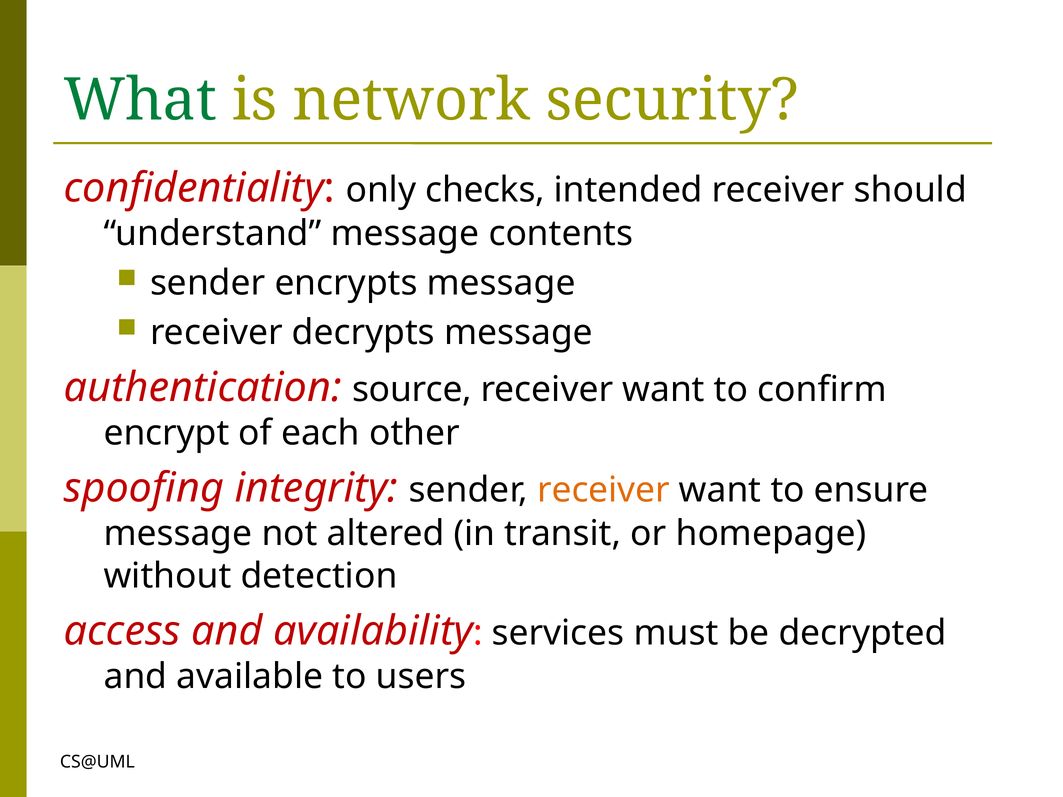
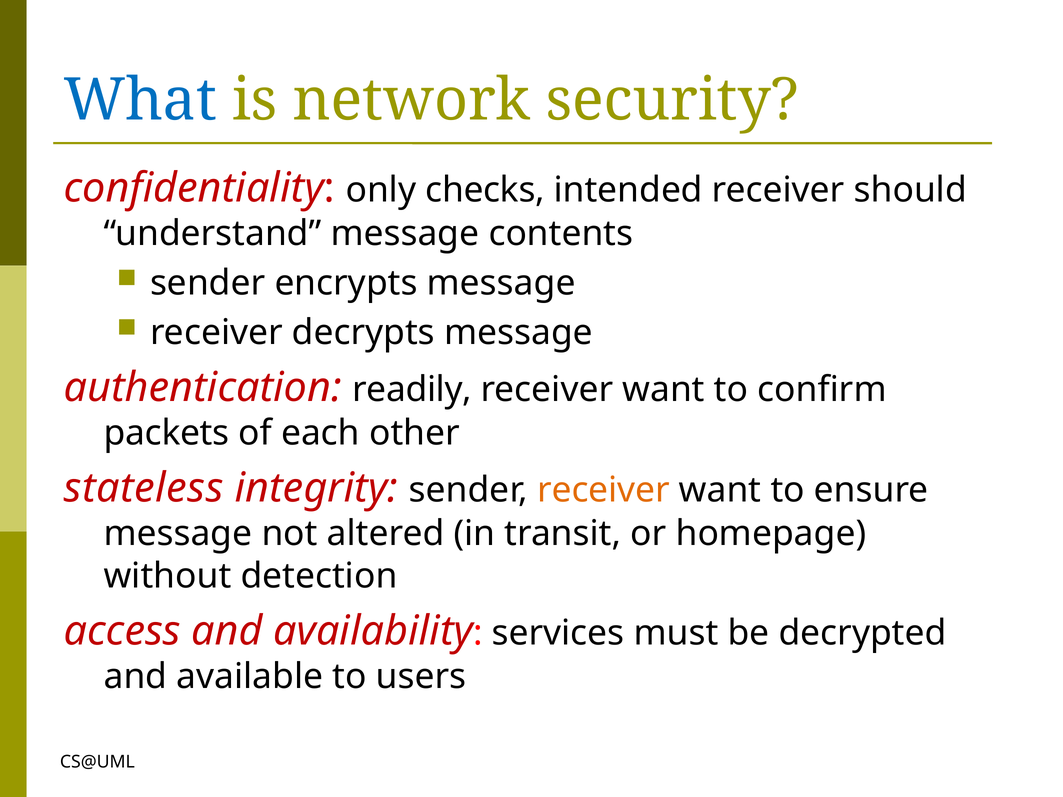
What colour: green -> blue (140, 100)
source: source -> readily (412, 390)
encrypt: encrypt -> packets (167, 433)
spoofing: spoofing -> stateless (144, 488)
